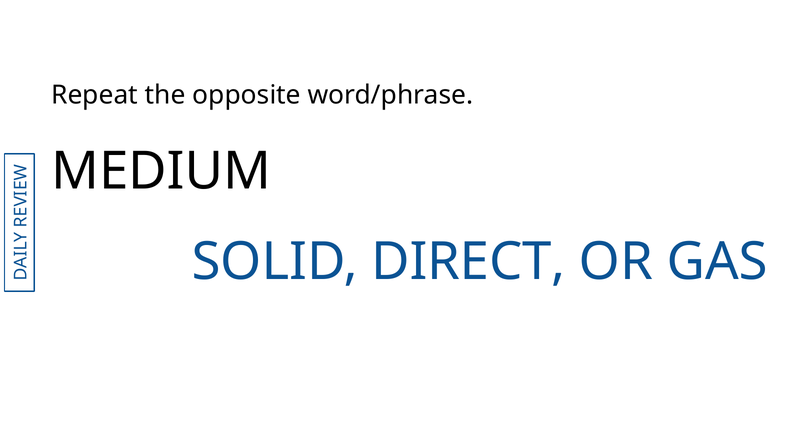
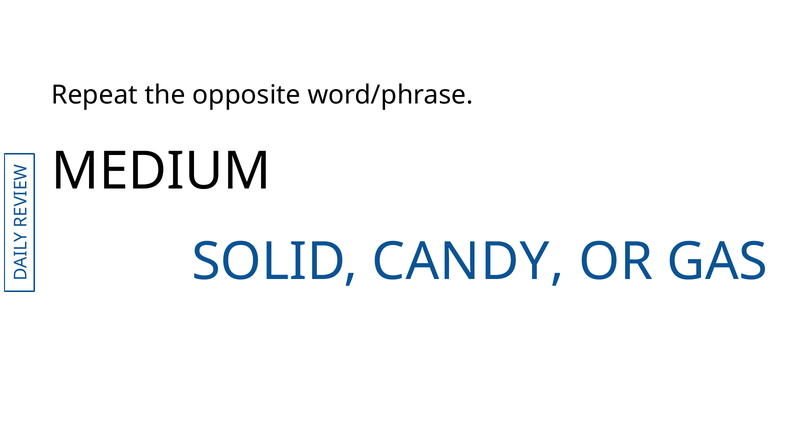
DIRECT: DIRECT -> CANDY (468, 262)
